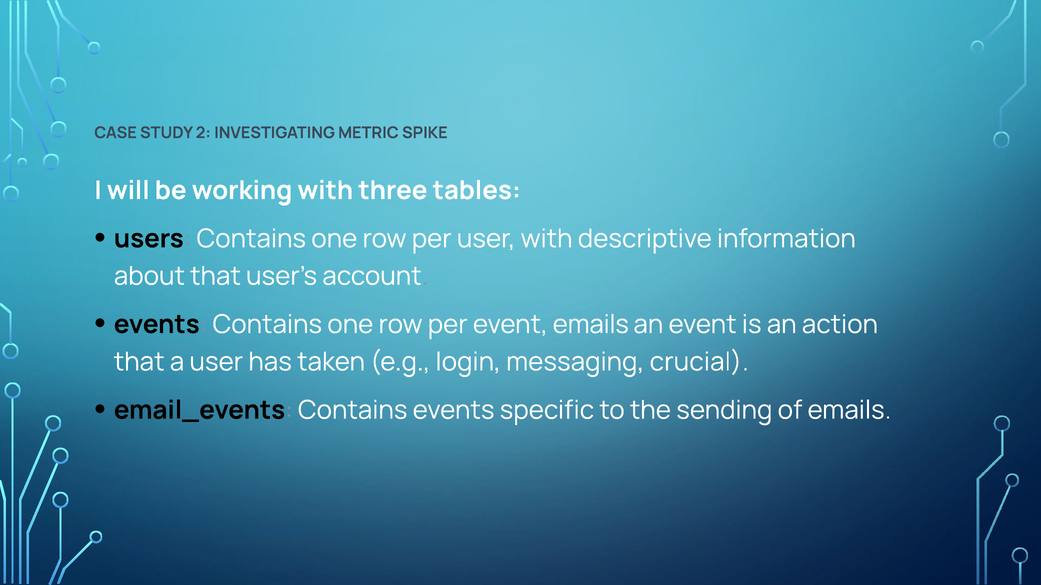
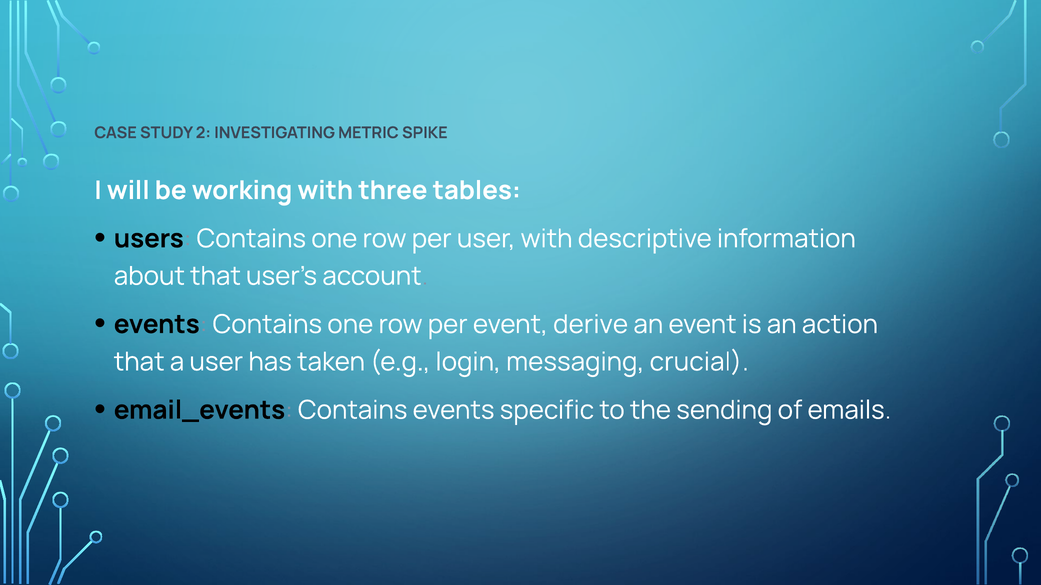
event emails: emails -> derive (591, 325)
